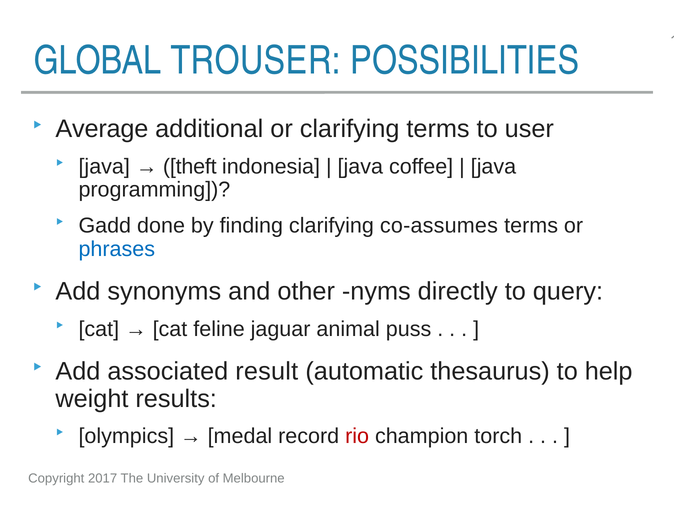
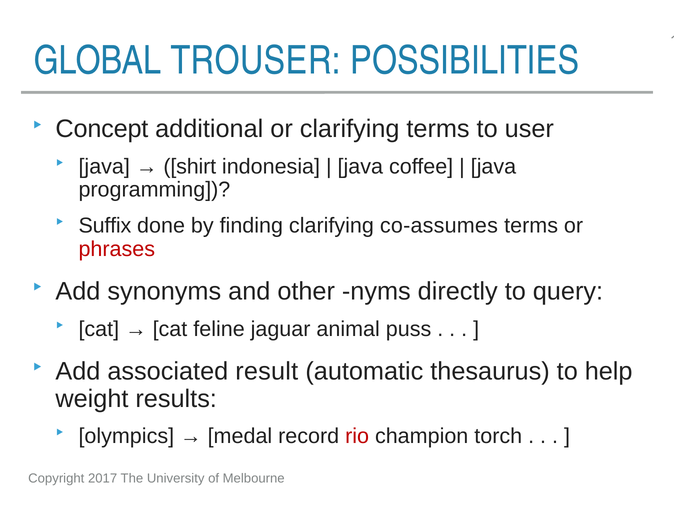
Average: Average -> Concept (102, 129)
theft: theft -> shirt (190, 166)
Gadd: Gadd -> Suffix (105, 226)
phrases colour: blue -> red (117, 249)
